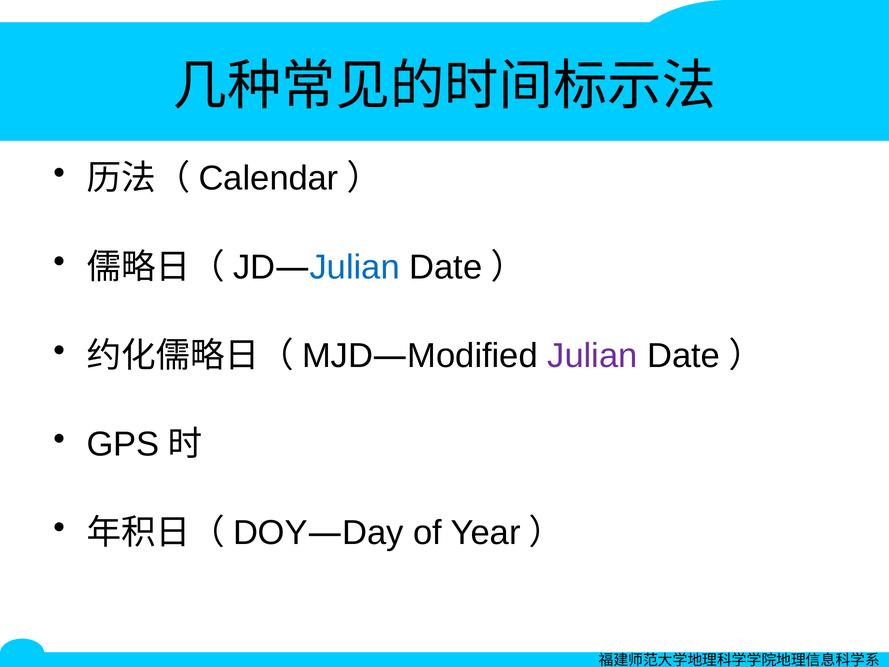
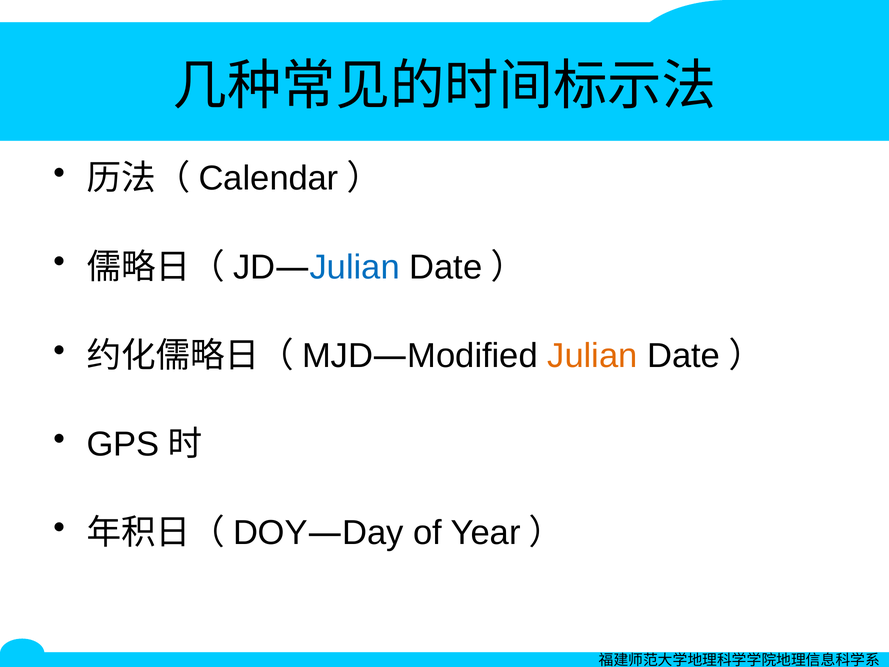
Julian colour: purple -> orange (592, 356)
